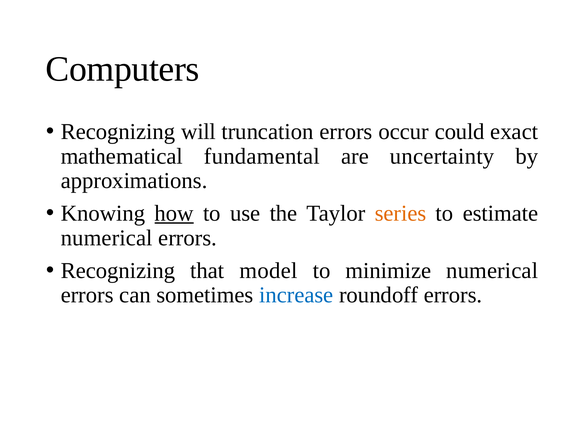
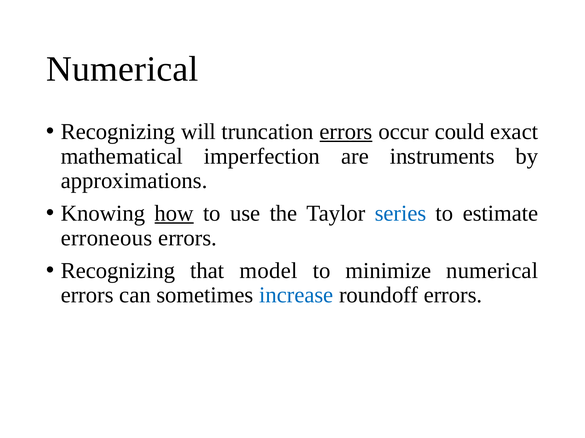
Computers: Computers -> Numerical (122, 69)
errors underline: none -> present (346, 132)
fundamental: fundamental -> imperfection (262, 156)
uncertainty: uncertainty -> instruments (442, 156)
series colour: orange -> blue (401, 214)
numerical: numerical -> erroneous (107, 238)
